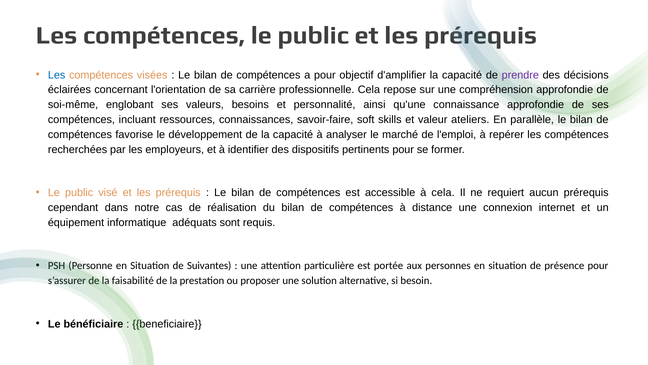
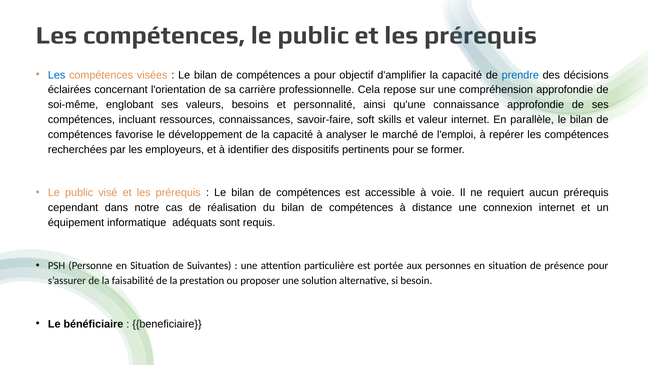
prendre colour: purple -> blue (520, 75)
valeur ateliers: ateliers -> internet (470, 120)
à cela: cela -> voie (443, 192)
